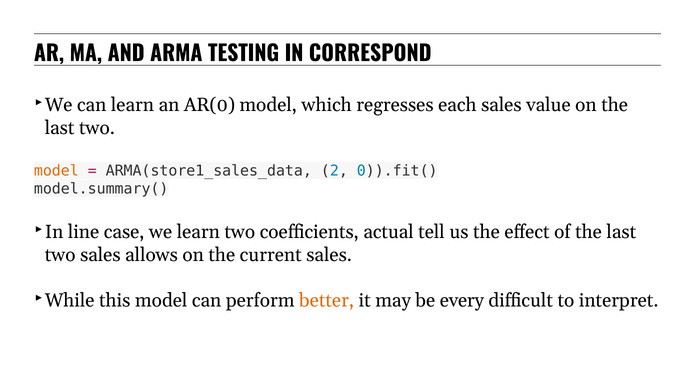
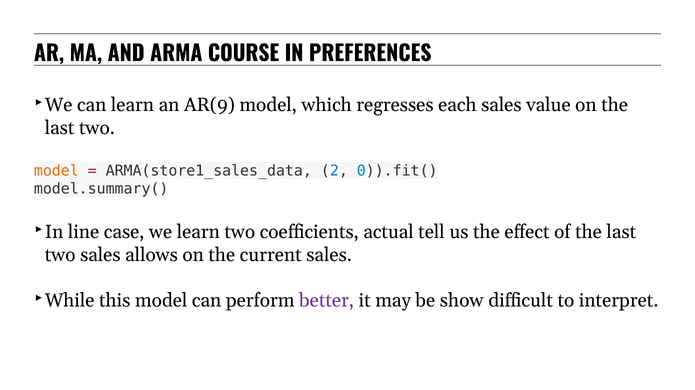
TESTING: TESTING -> COURSE (244, 54)
CORRESPOND: CORRESPOND -> PREFERENCES (370, 54)
AR(0: AR(0 -> AR(9 (209, 105)
better colour: orange -> purple (327, 301)
every: every -> show (462, 301)
